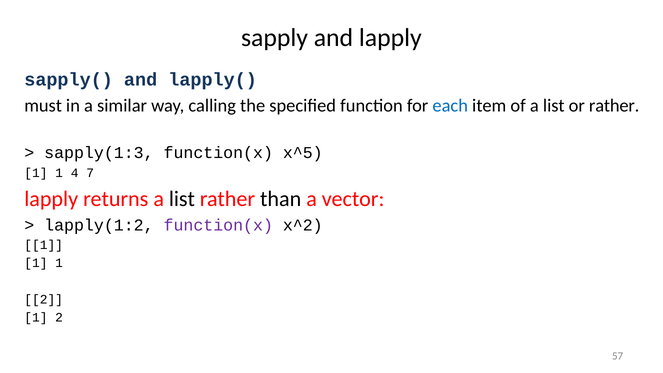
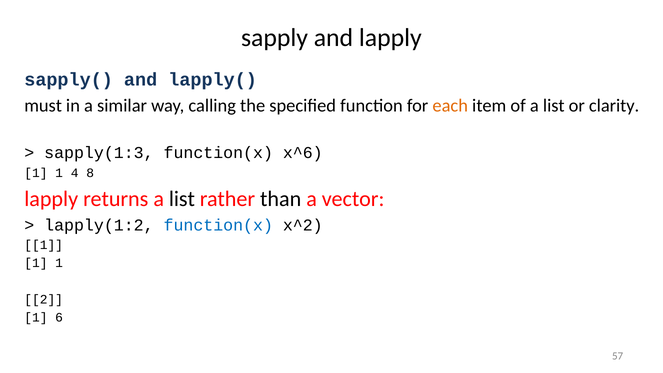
each colour: blue -> orange (450, 105)
or rather: rather -> clarity (614, 105)
x^5: x^5 -> x^6 (303, 153)
7: 7 -> 8 (90, 173)
function(x colour: purple -> blue (218, 225)
2: 2 -> 6 (59, 317)
